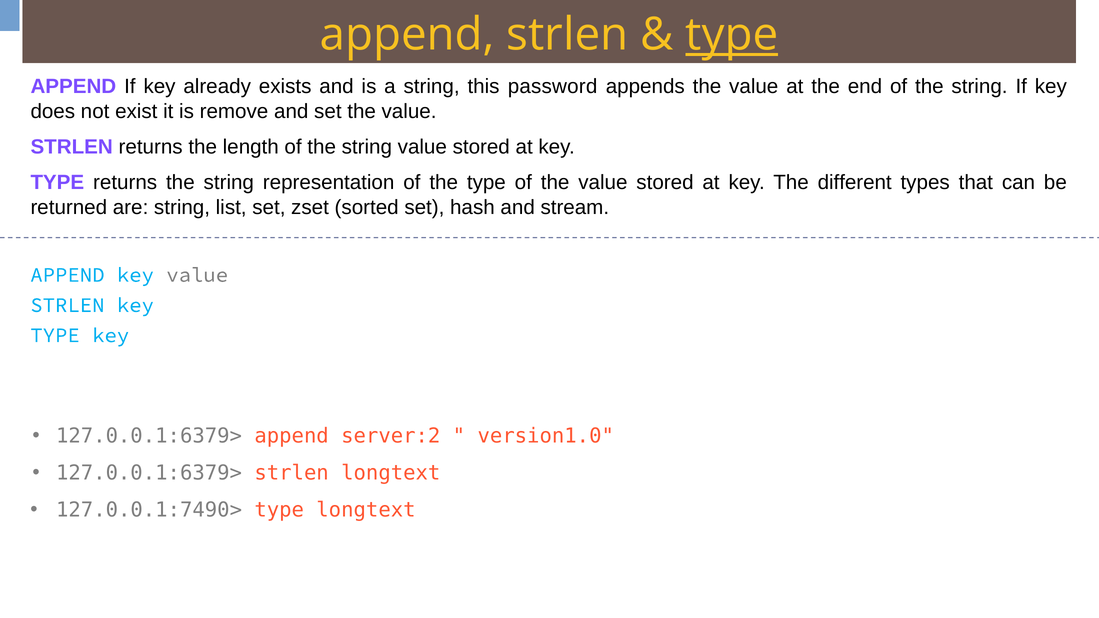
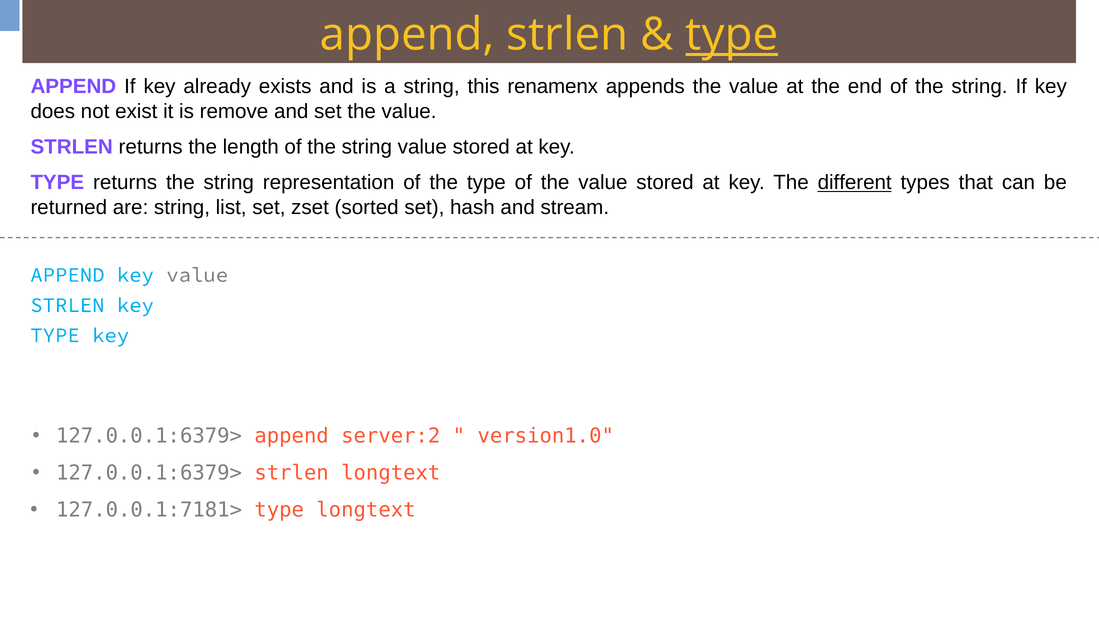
password: password -> renamenx (553, 87)
different underline: none -> present (855, 183)
127.0.0.1:7490>: 127.0.0.1:7490> -> 127.0.0.1:7181> (149, 510)
